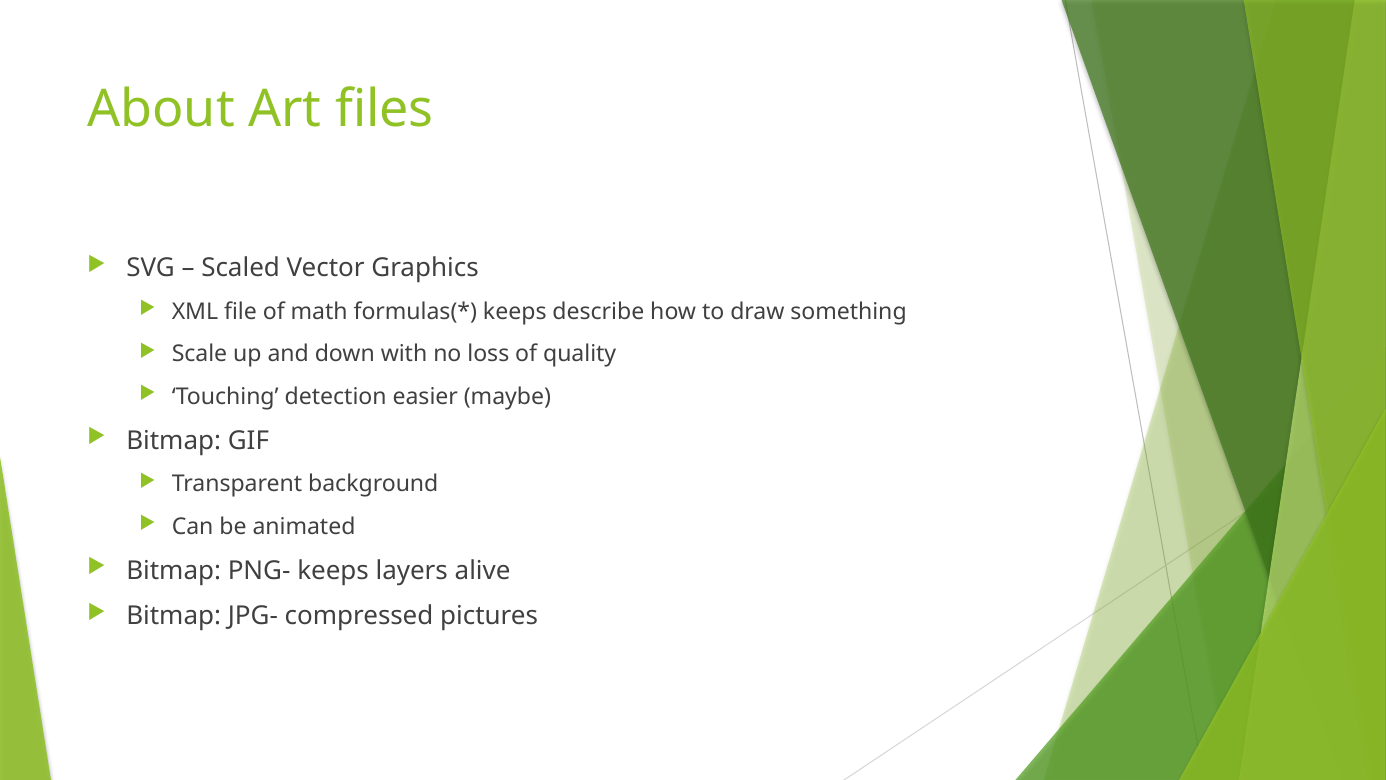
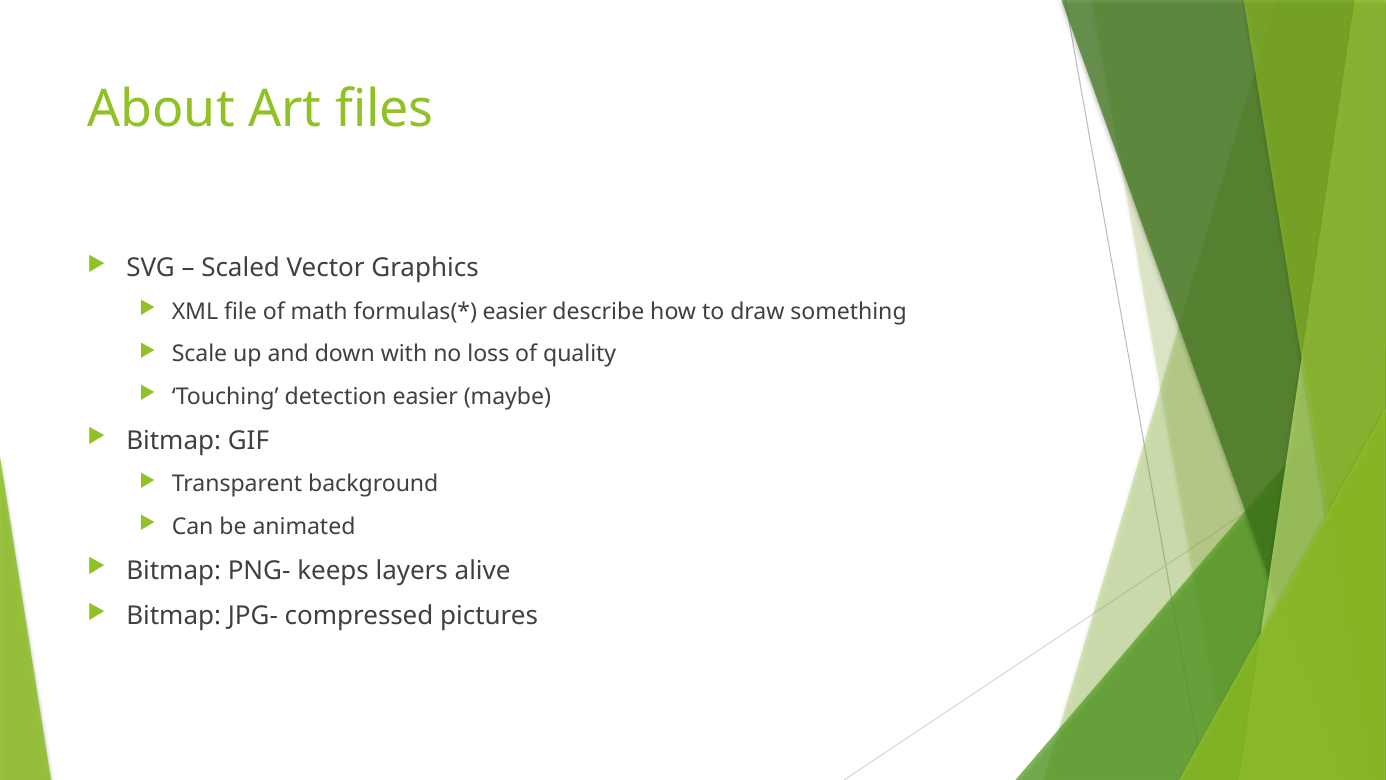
keeps: keeps -> easier (515, 312)
